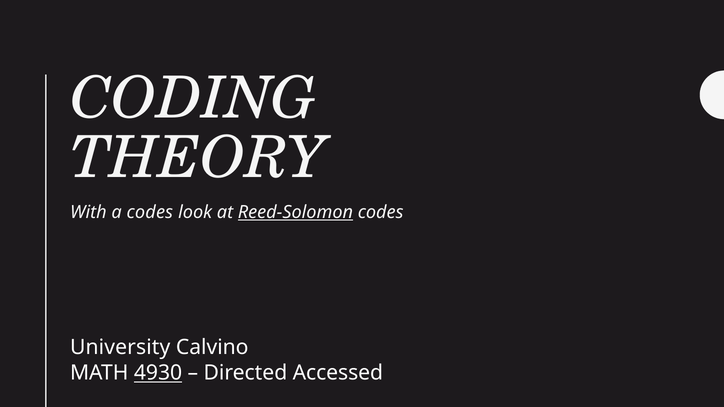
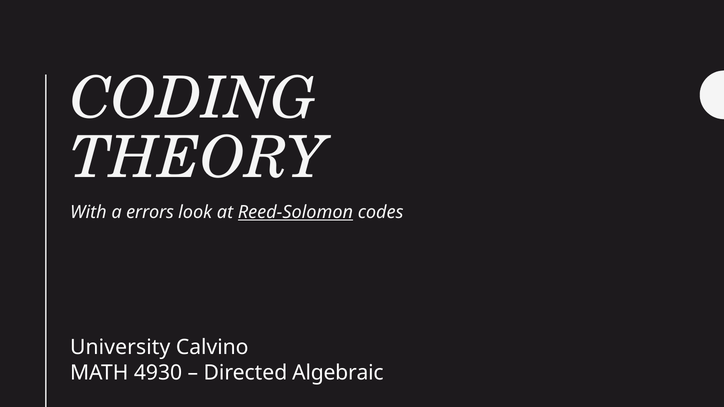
a codes: codes -> errors (150, 213)
4930 underline: present -> none (158, 373)
Accessed: Accessed -> Algebraic (338, 373)
